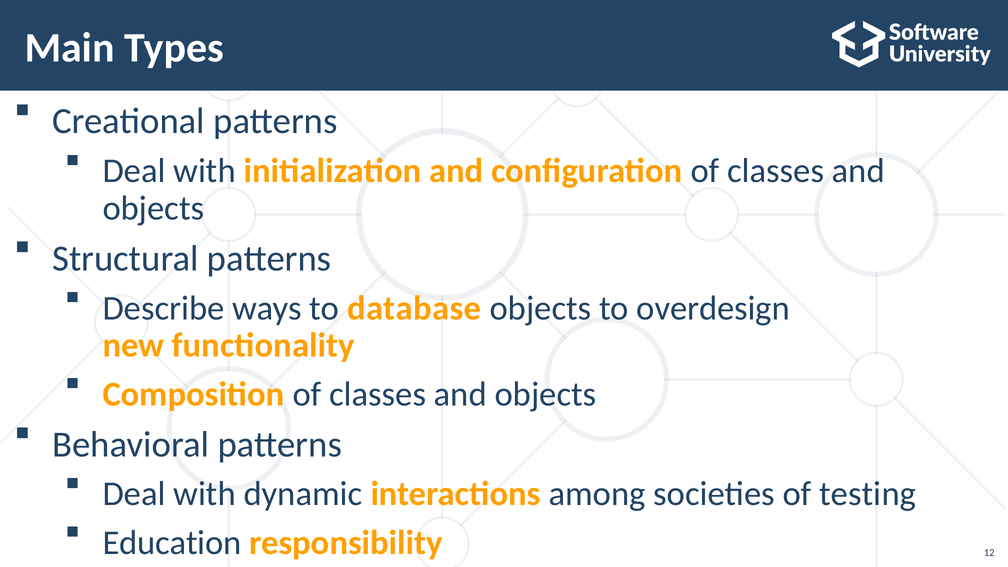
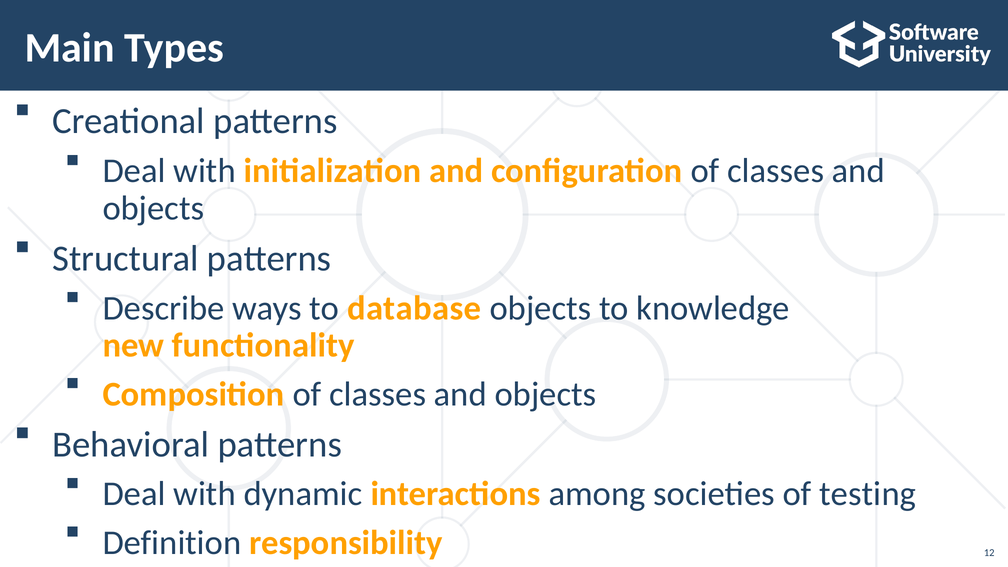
overdesign: overdesign -> knowledge (713, 308)
Education: Education -> Definition (172, 543)
